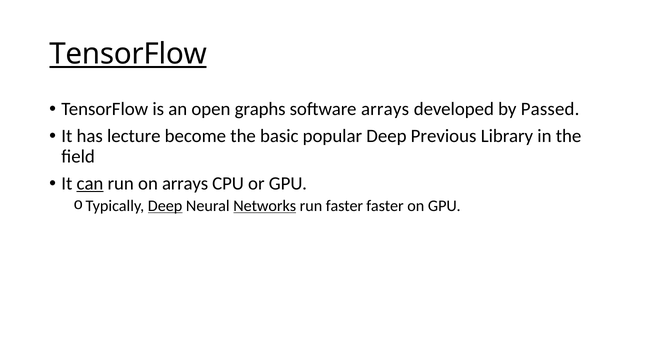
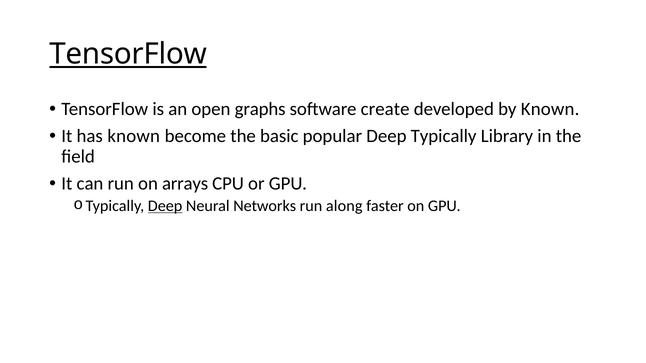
software arrays: arrays -> create (385, 109)
by Passed: Passed -> Known (550, 109)
has lecture: lecture -> known (134, 136)
Deep Previous: Previous -> Typically (444, 136)
can underline: present -> none (90, 184)
Networks underline: present -> none (265, 206)
run faster: faster -> along (344, 206)
